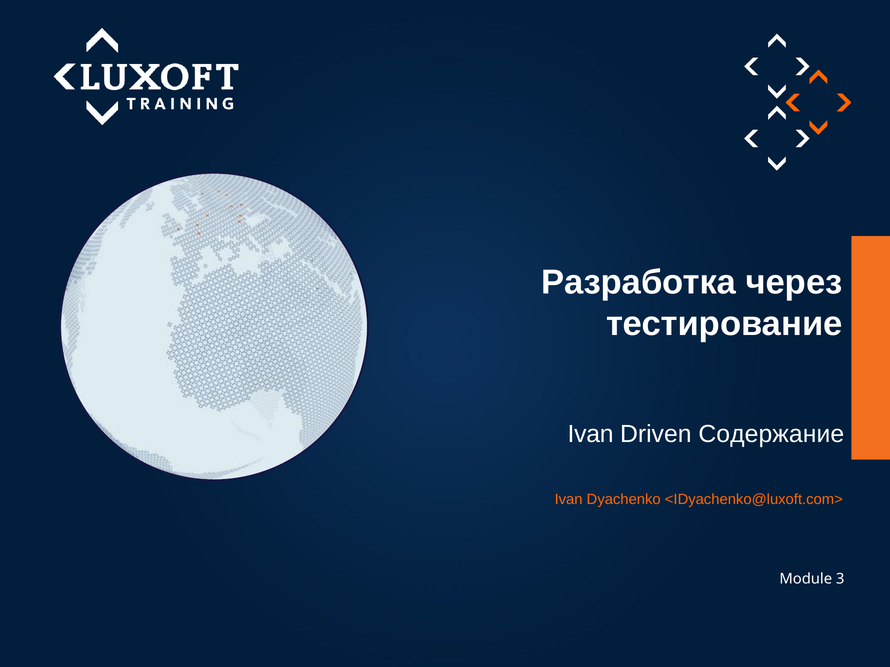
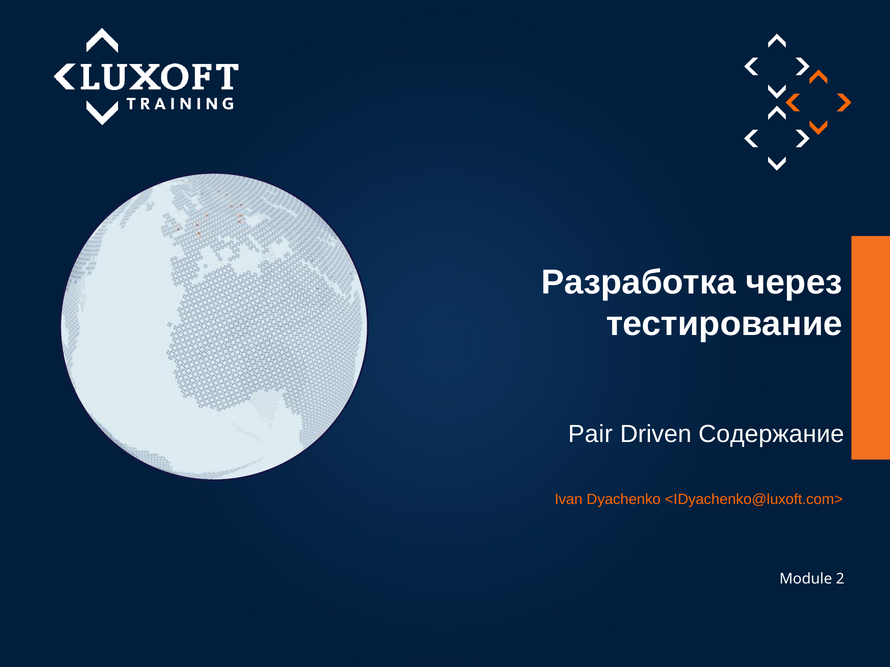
Ivan: Ivan -> Pair (590, 434)
Module 3: 3 -> 2 (840, 579)
